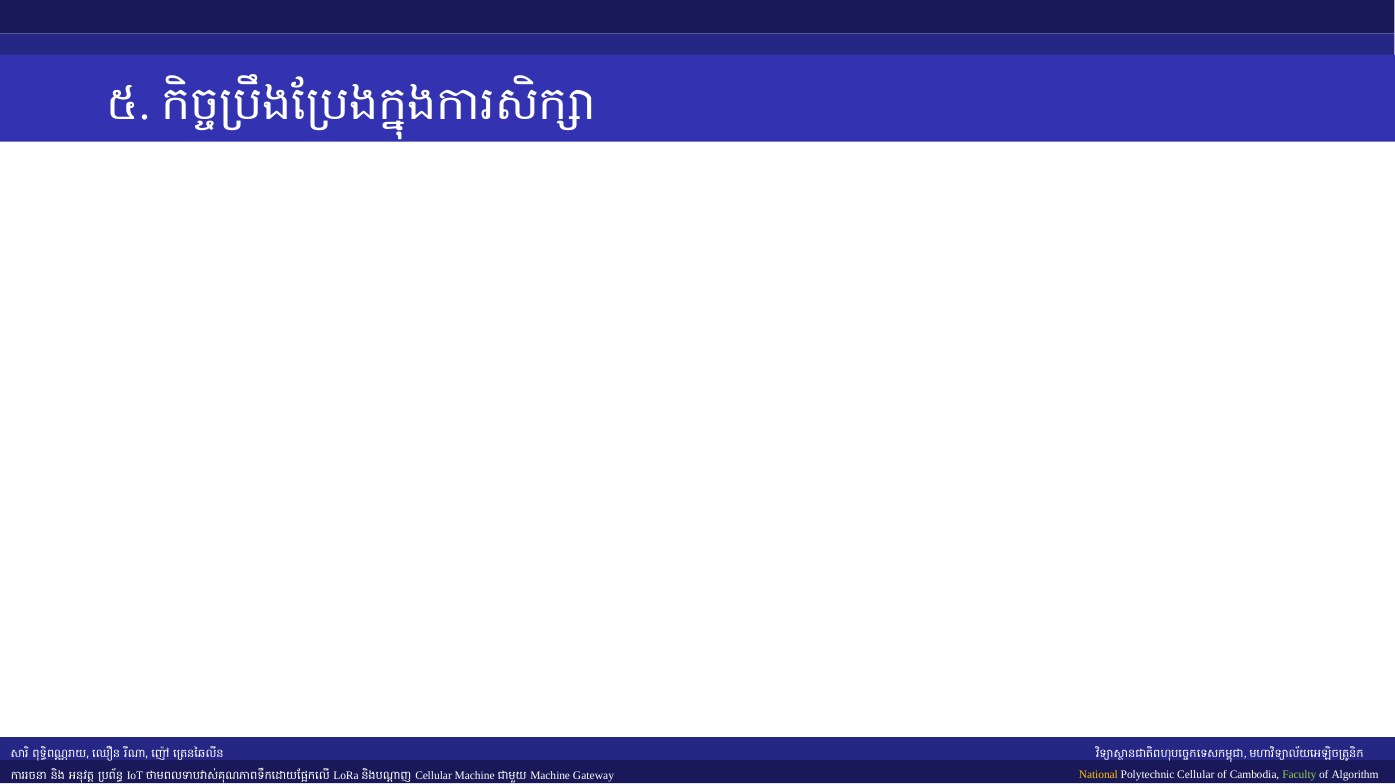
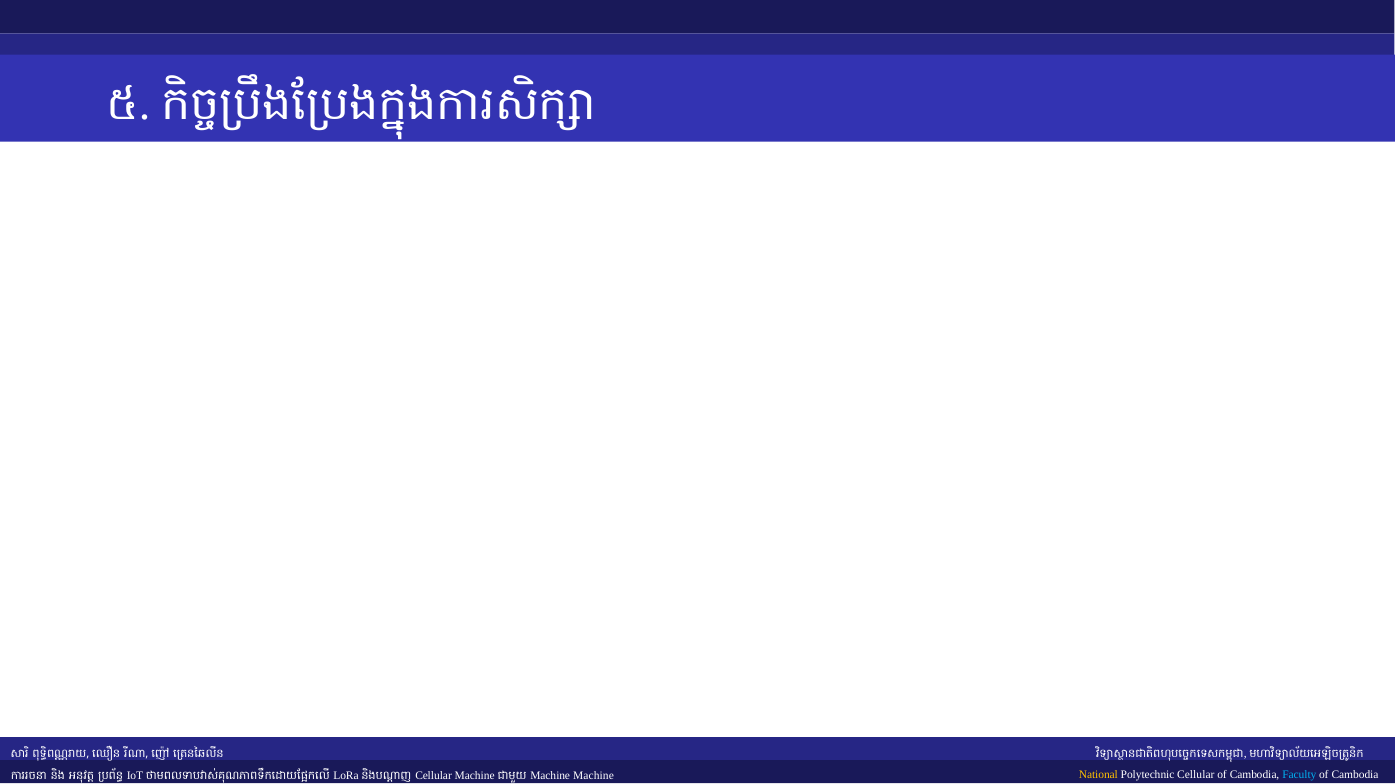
Faculty colour: light green -> light blue (1299, 776)
Algorithm: Algorithm -> Cambodia (1355, 776)
Machine Gateway: Gateway -> Machine (593, 777)
